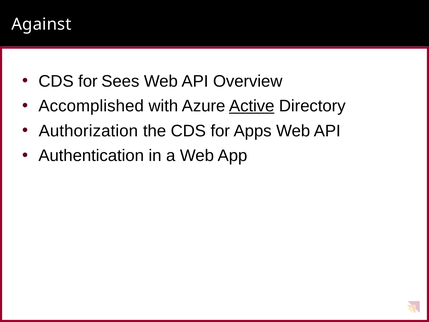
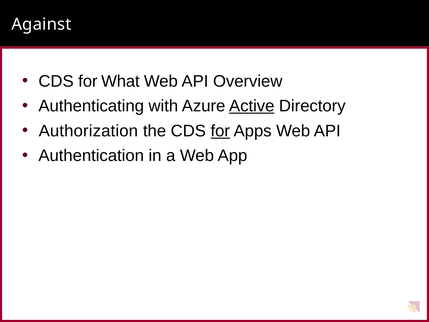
Sees: Sees -> What (120, 81)
Accomplished: Accomplished -> Authenticating (91, 106)
for underline: none -> present (220, 131)
